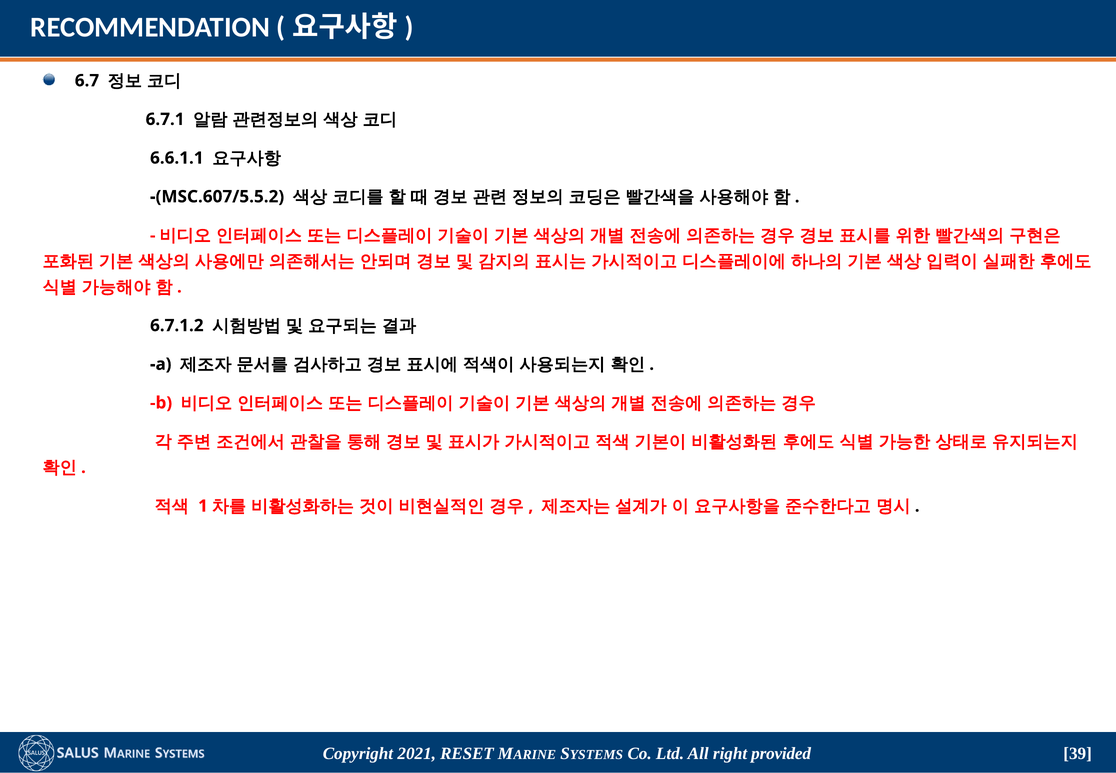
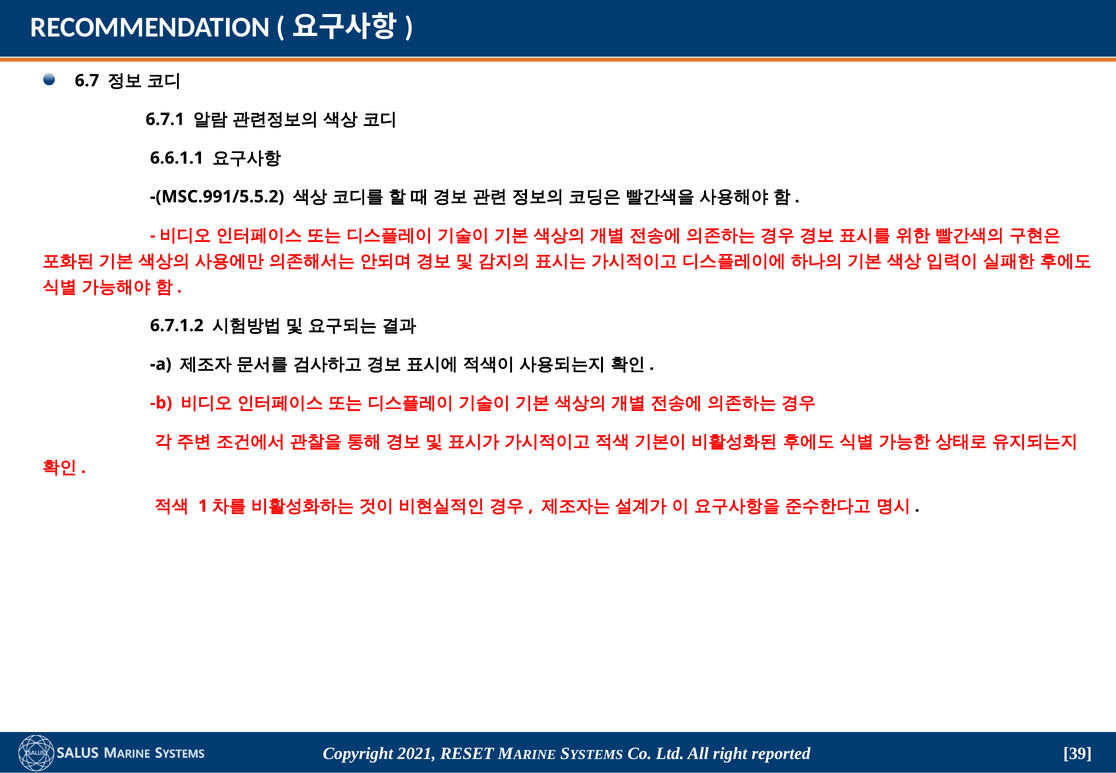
-(MSC.607/5.5.2: -(MSC.607/5.5.2 -> -(MSC.991/5.5.2 (217, 197)
provided: provided -> reported (781, 753)
